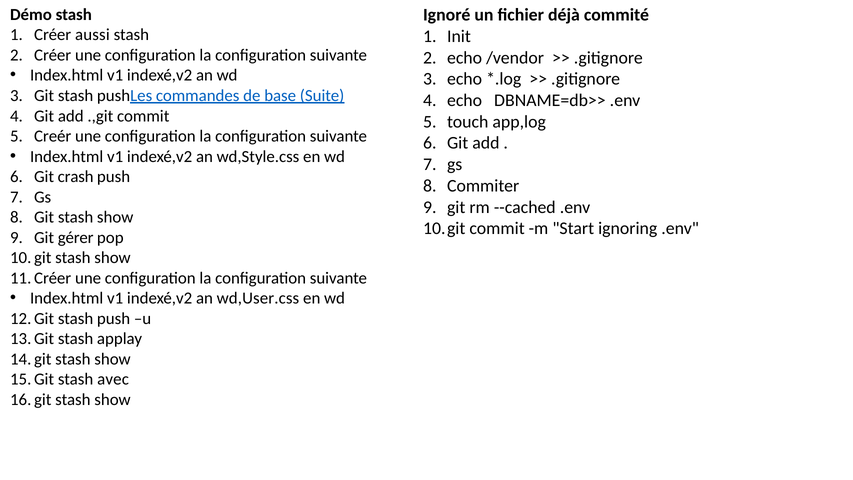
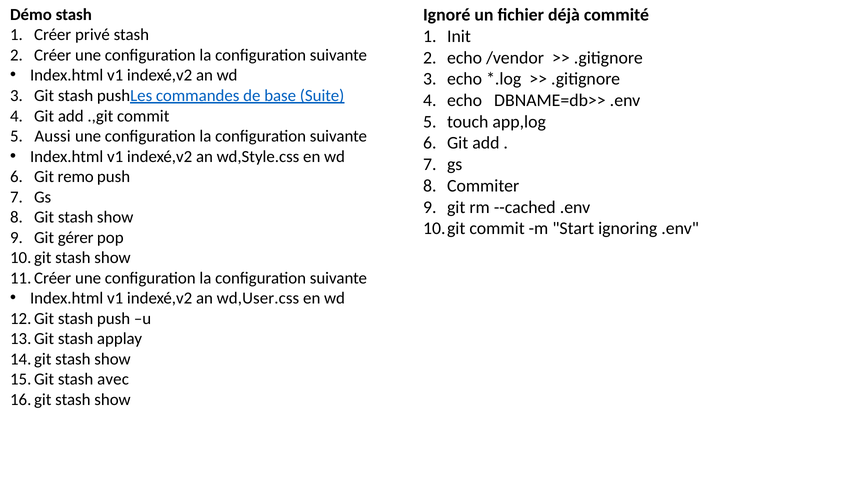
aussi: aussi -> privé (92, 35)
Creér: Creér -> Aussi (53, 136)
crash: crash -> remo (76, 177)
